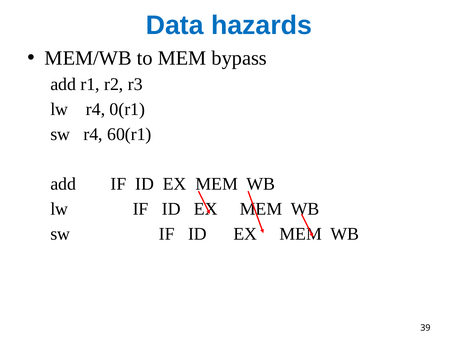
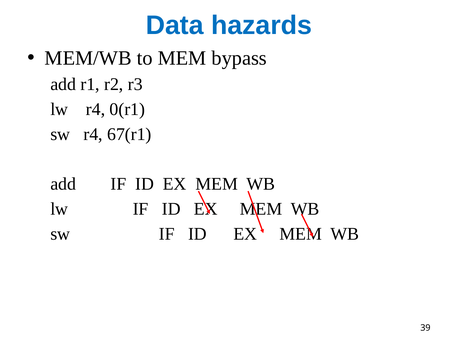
60(r1: 60(r1 -> 67(r1 (129, 134)
